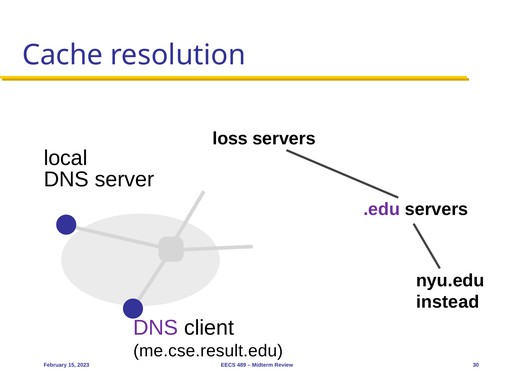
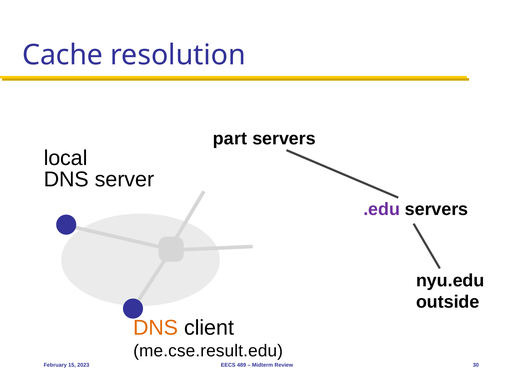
loss: loss -> part (230, 138)
instead: instead -> outside (448, 302)
DNS colour: purple -> orange (156, 327)
